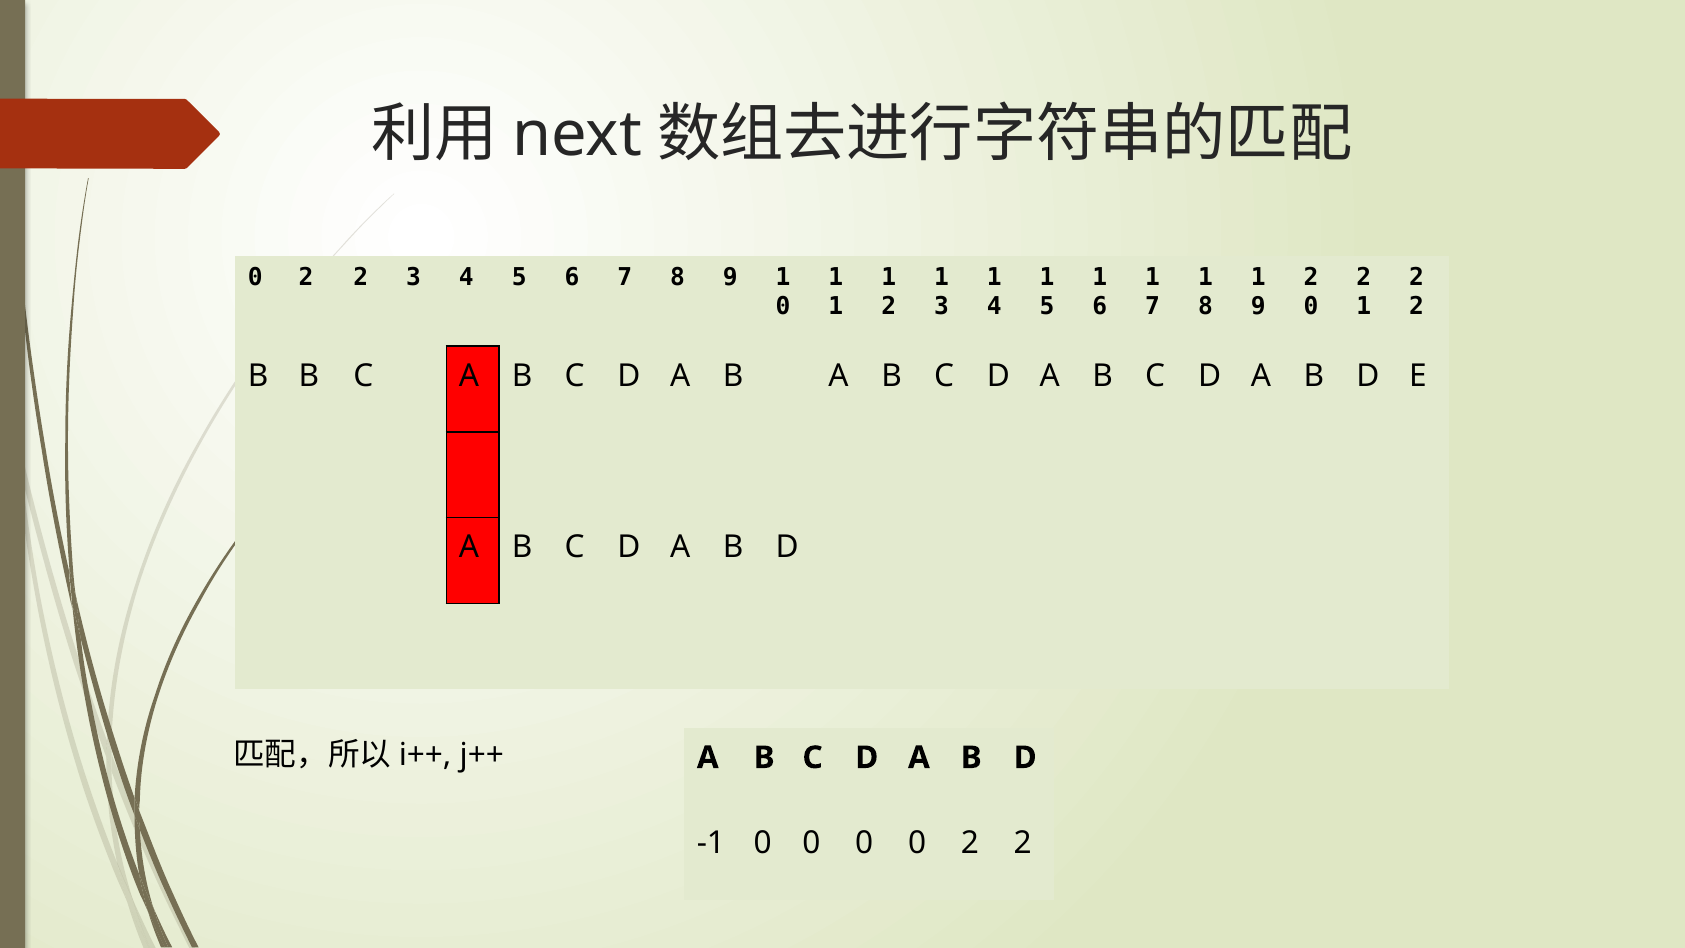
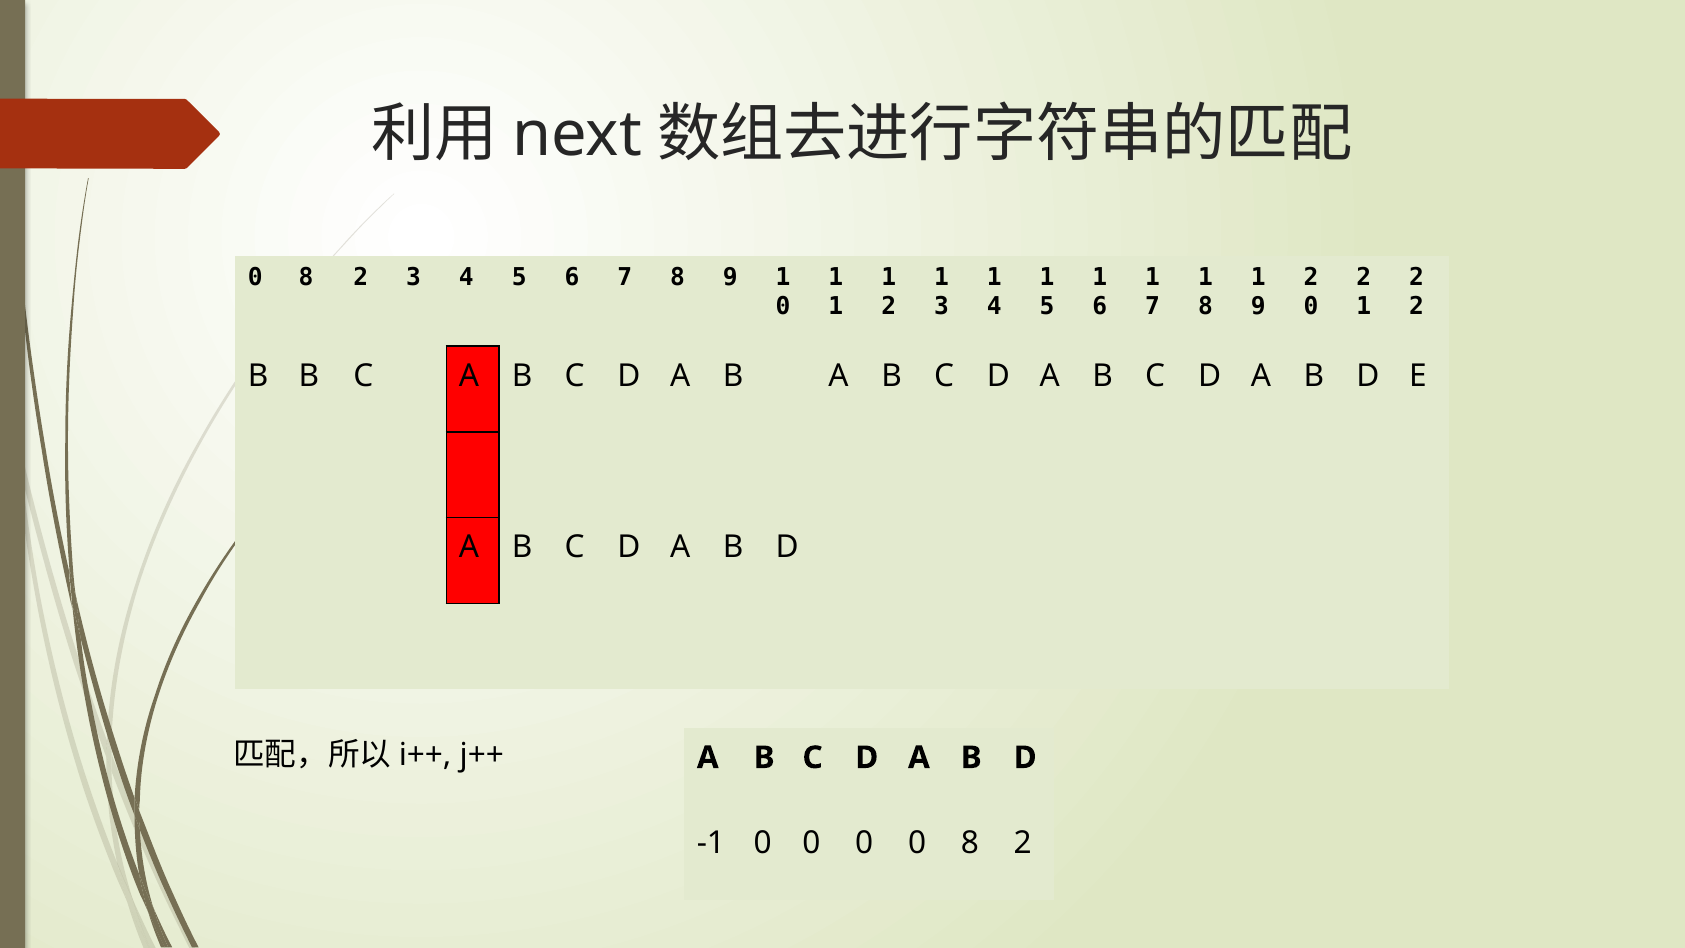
2: 2 -> 8 (306, 277)
0 0 2: 2 -> 8 (970, 843)
